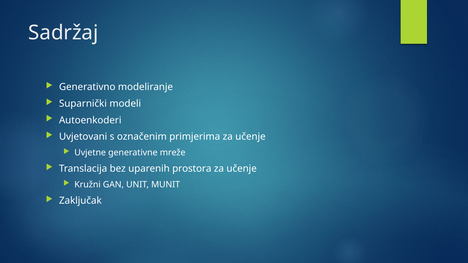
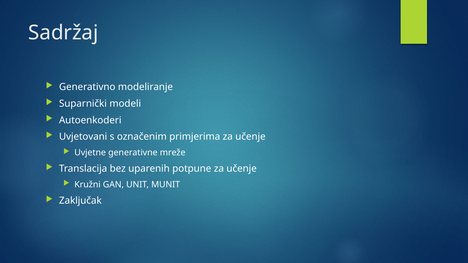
prostora: prostora -> potpune (192, 169)
